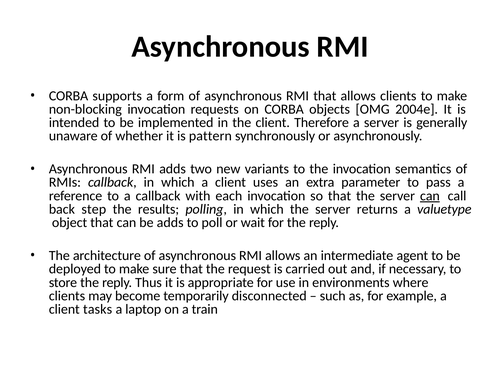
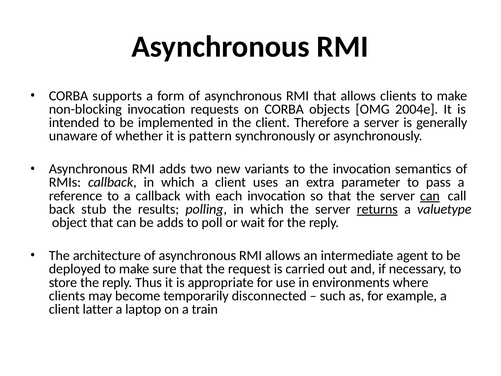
step: step -> stub (94, 209)
returns underline: none -> present (377, 209)
tasks: tasks -> latter (98, 309)
